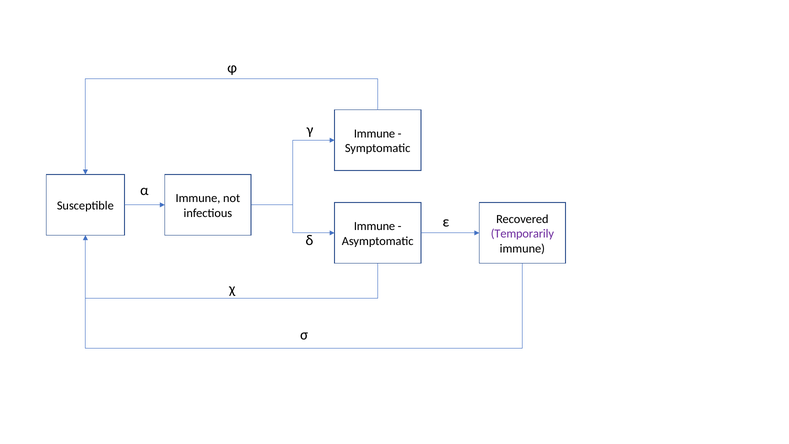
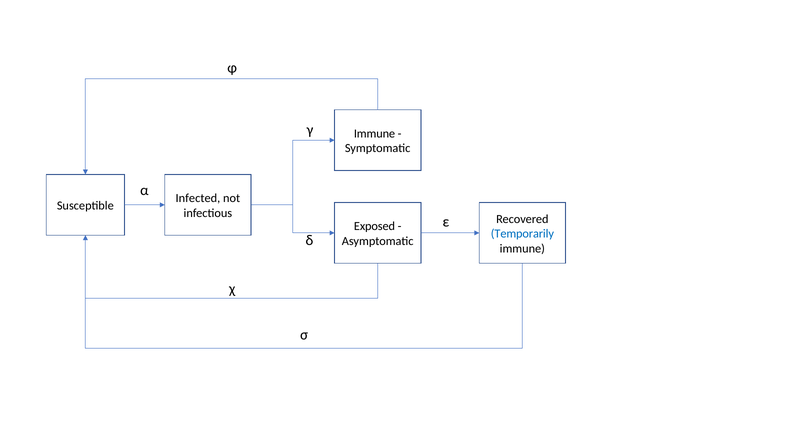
Immune: Immune -> Infected (198, 198)
Immune: Immune -> Exposed (374, 226)
Temporarily colour: purple -> blue (522, 234)
